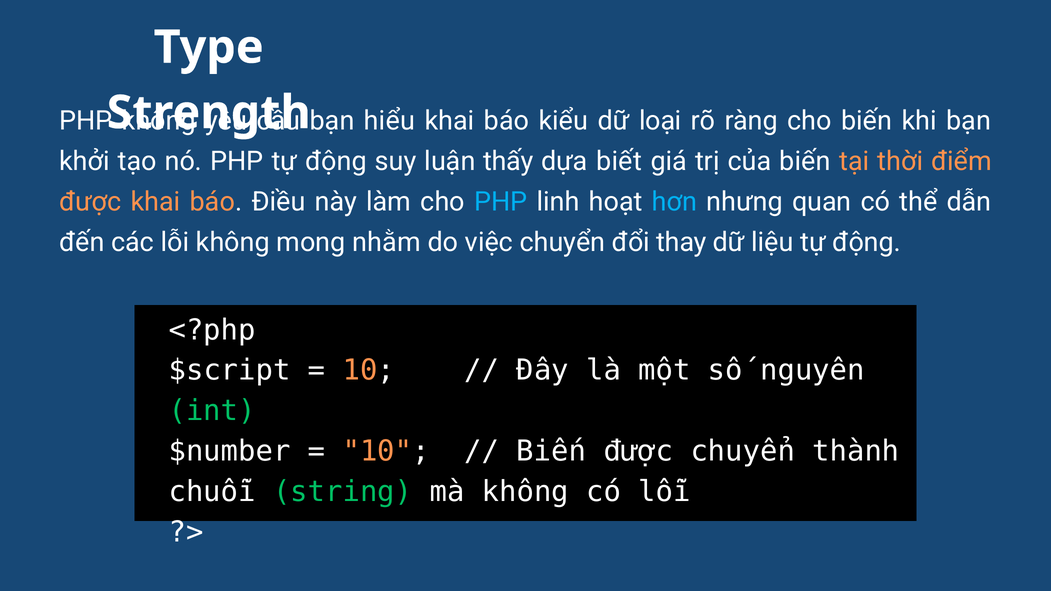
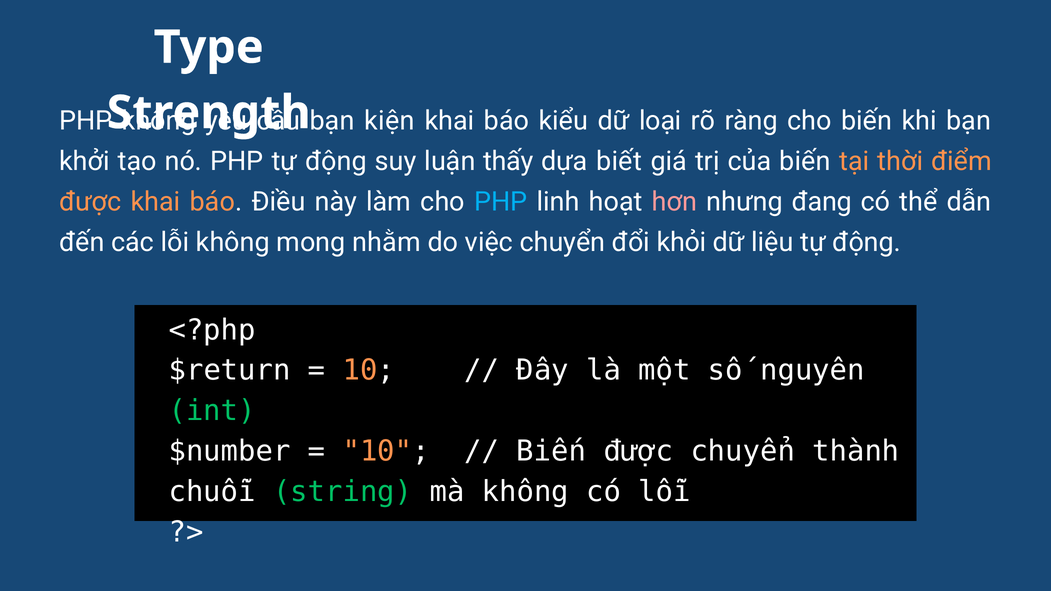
hiểu: hiểu -> kiện (389, 121)
hơn colour: light blue -> pink (674, 202)
quan: quan -> đang (822, 202)
thay: thay -> khỏi (682, 243)
$script: $script -> $return (230, 371)
